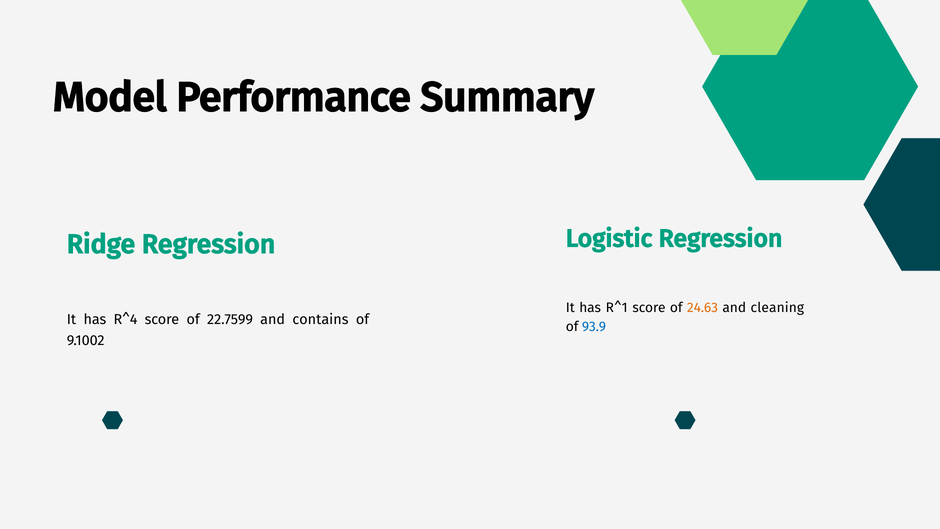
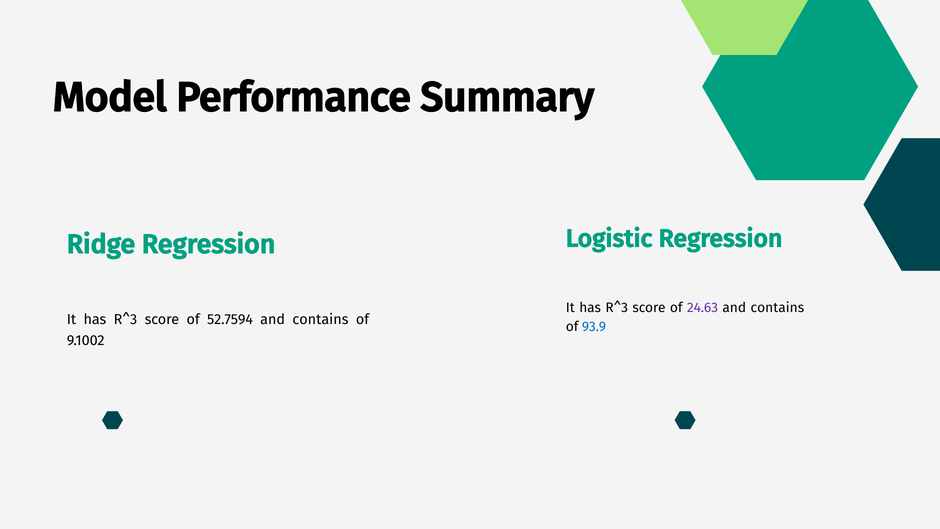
R^1: R^1 -> R^3 (617, 308)
24.63 colour: orange -> purple (703, 308)
cleaning: cleaning -> contains (777, 308)
R^4: R^4 -> R^3 (125, 320)
22.7599: 22.7599 -> 52.7594 (230, 320)
